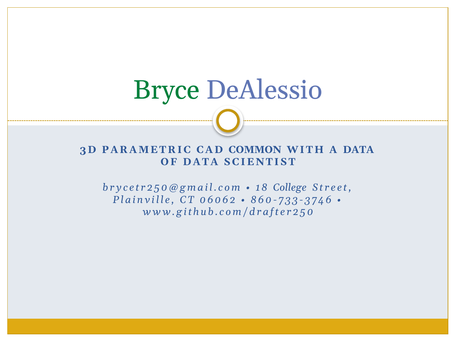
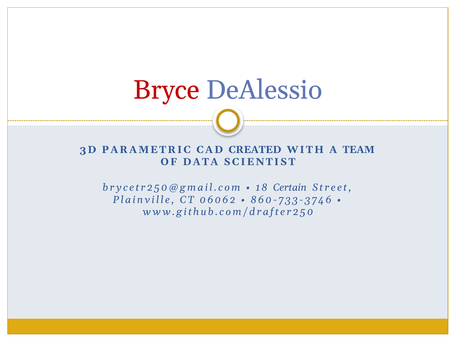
Bryce colour: green -> red (167, 90)
COMMON: COMMON -> CREATED (255, 150)
A DATA: DATA -> TEAM (359, 150)
College: College -> Certain (290, 188)
